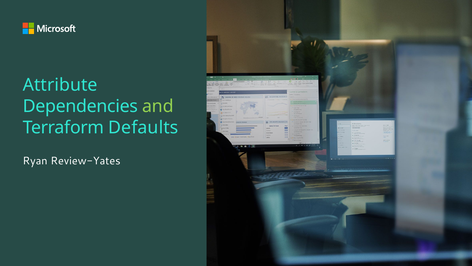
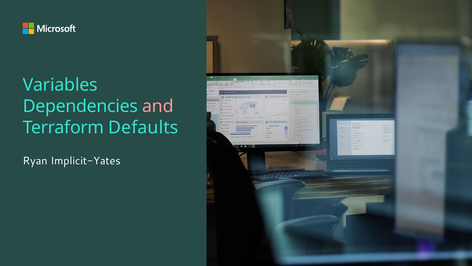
Attribute: Attribute -> Variables (60, 85)
and colour: light green -> pink (158, 106)
Review-Yates: Review-Yates -> Implicit-Yates (86, 161)
